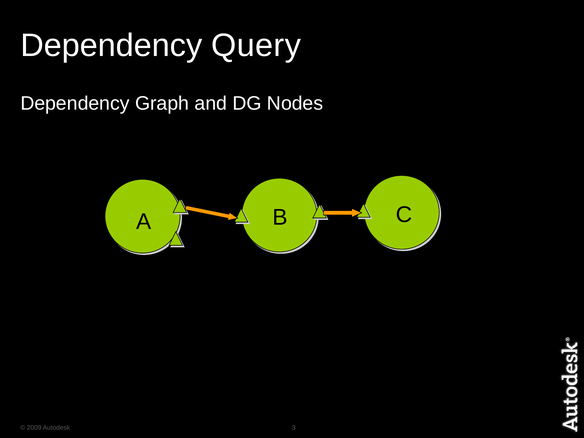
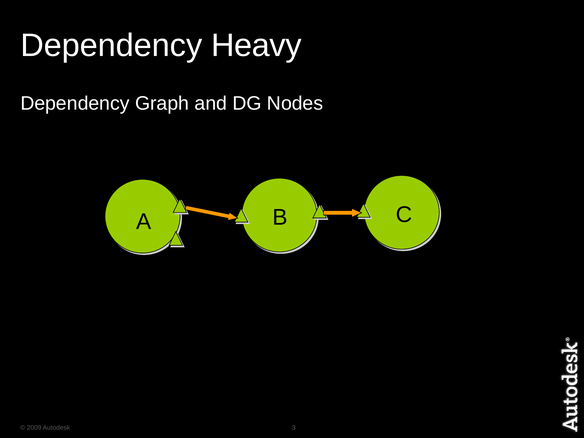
Query: Query -> Heavy (256, 46)
